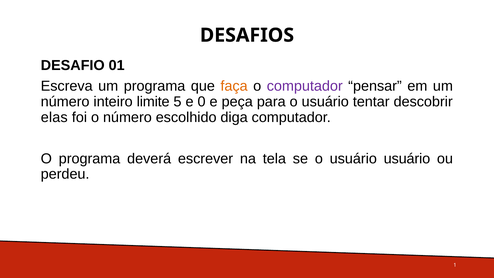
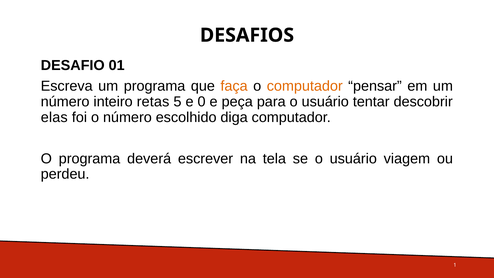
computador colour: purple -> orange (305, 86)
limite: limite -> retas (153, 102)
usuário usuário: usuário -> viagem (407, 159)
